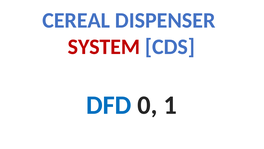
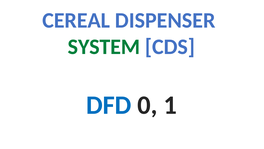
SYSTEM colour: red -> green (104, 47)
